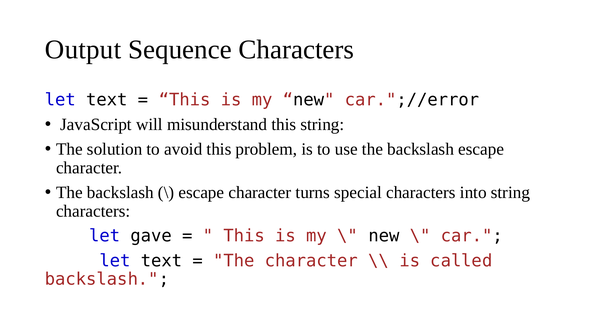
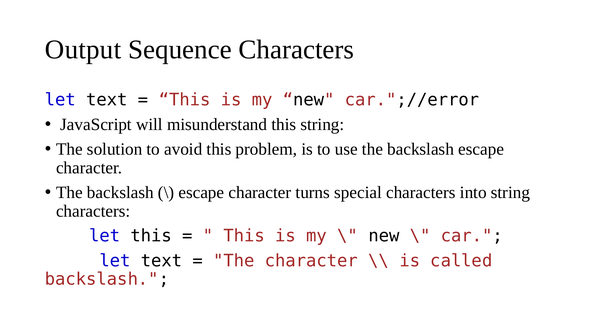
let gave: gave -> this (151, 236)
